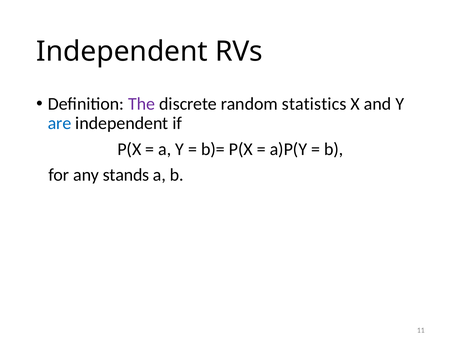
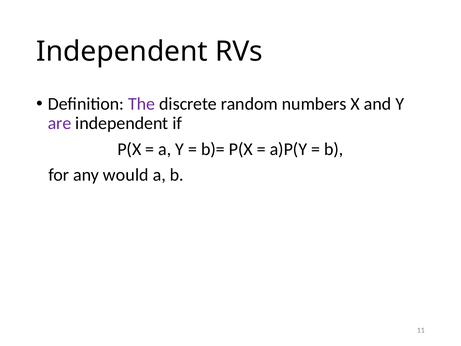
statistics: statistics -> numbers (314, 104)
are colour: blue -> purple (60, 123)
stands: stands -> would (126, 175)
